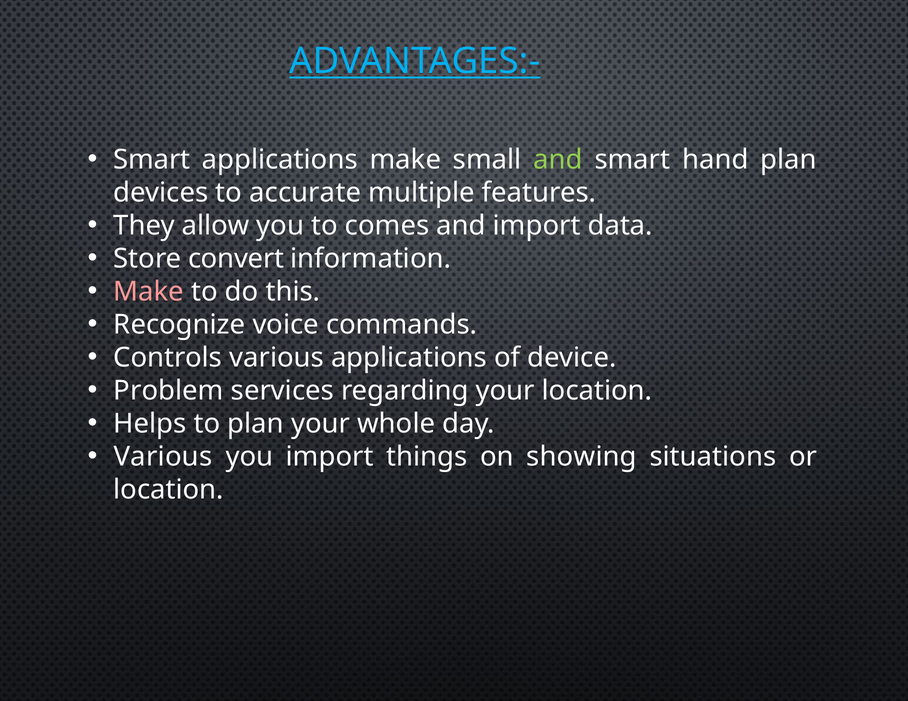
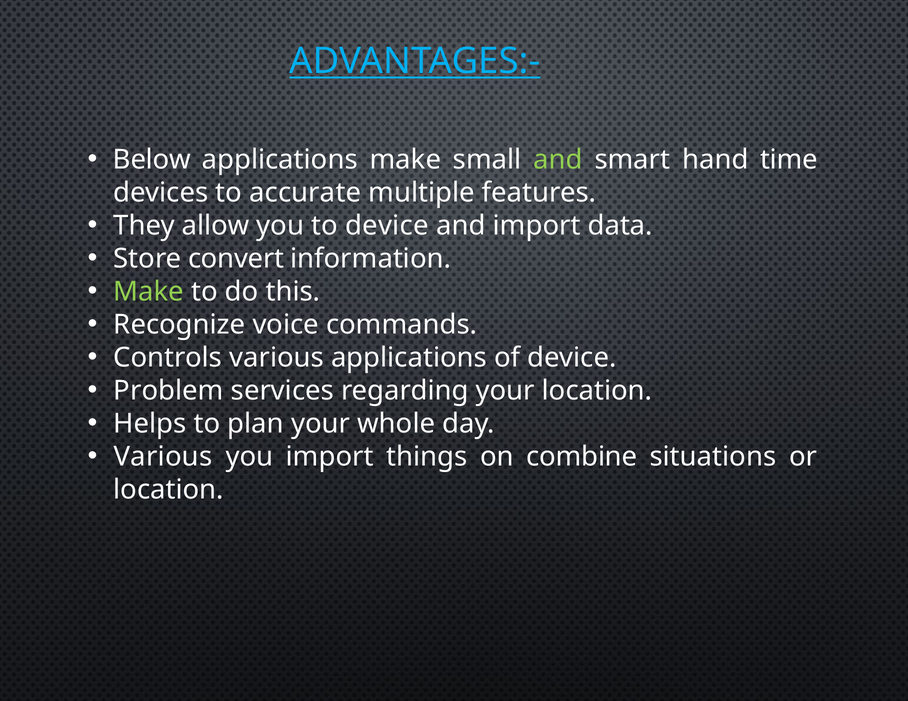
Smart: Smart -> Below (152, 160)
hand plan: plan -> time (789, 160)
to comes: comes -> device (387, 226)
Make colour: pink -> light green (149, 292)
showing: showing -> combine (582, 457)
